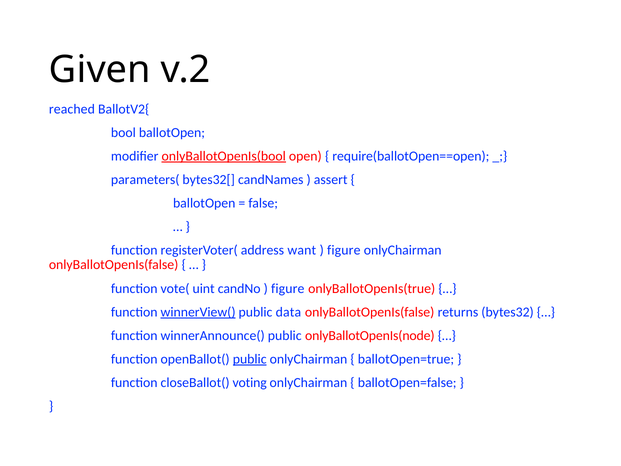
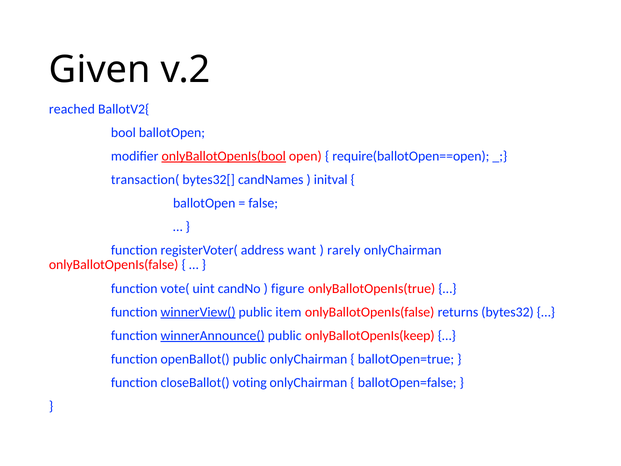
parameters(: parameters( -> transaction( (145, 179)
assert: assert -> initval (331, 179)
figure: figure -> rarely (344, 250)
data: data -> item (288, 312)
winnerAnnounce( underline: none -> present (213, 335)
onlyBallotOpenIs(node: onlyBallotOpenIs(node -> onlyBallotOpenIs(keep (370, 335)
public underline: present -> none (250, 359)
